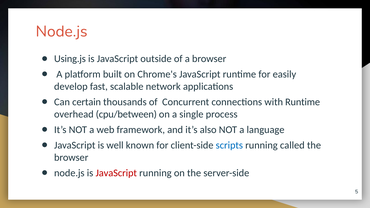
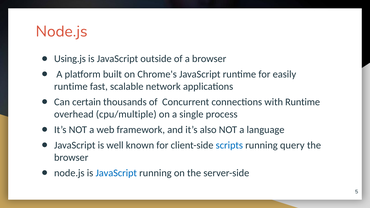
develop: develop -> runtime (71, 87)
cpu/between: cpu/between -> cpu/multiple (126, 114)
called: called -> query (292, 145)
JavaScript colour: red -> blue (116, 173)
